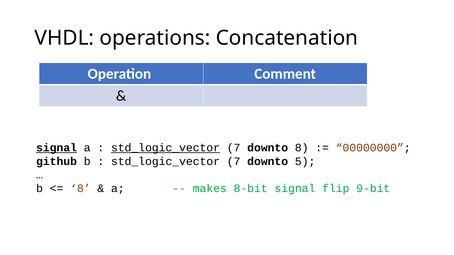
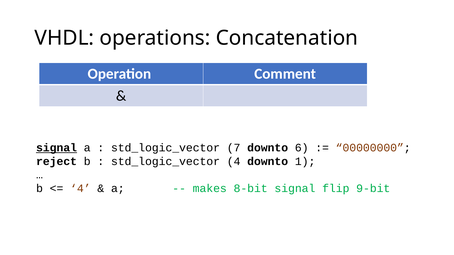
std_logic_vector underline: present -> none (166, 148)
downto 8: 8 -> 6 (302, 148)
github: github -> reject (57, 162)
7: 7 -> 4 (234, 162)
5: 5 -> 1 (305, 162)
8: 8 -> 4 (80, 189)
